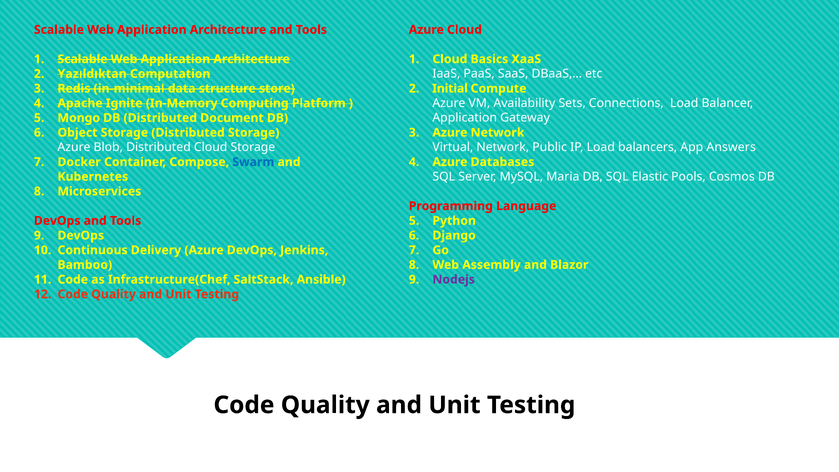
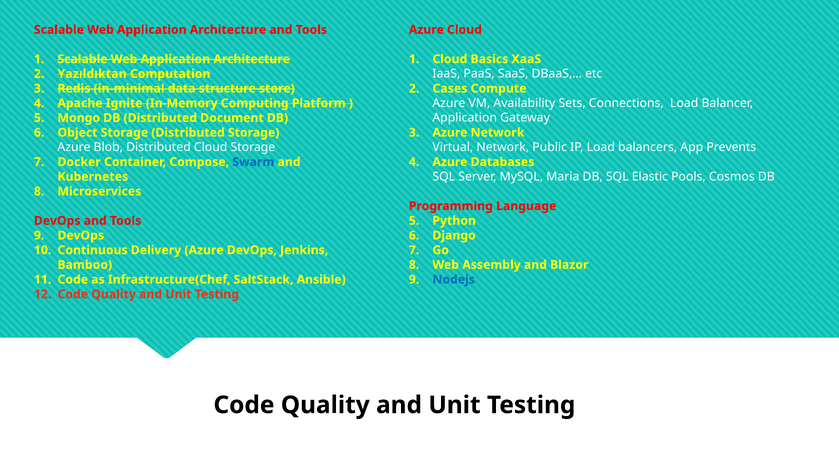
Initial: Initial -> Cases (450, 88)
Answers: Answers -> Prevents (731, 147)
Nodejs colour: purple -> blue (454, 279)
